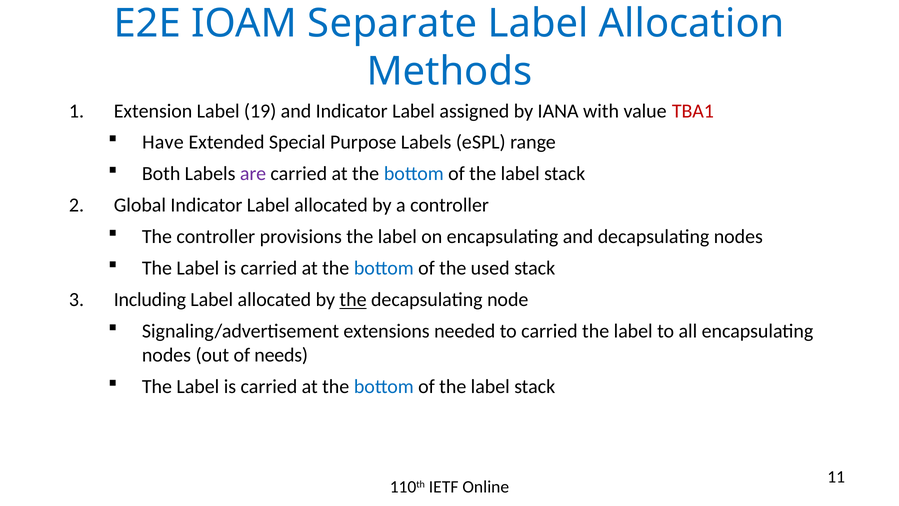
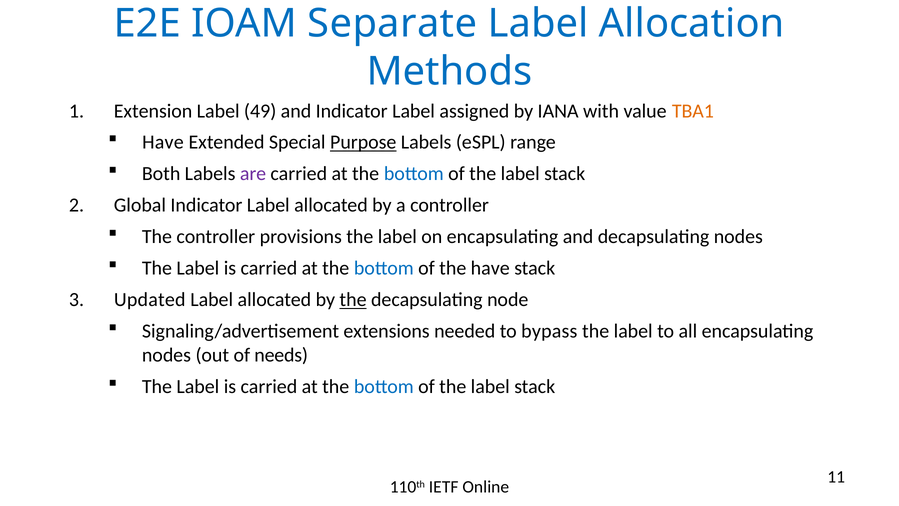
19: 19 -> 49 (260, 111)
TBA1 colour: red -> orange (693, 111)
Purpose underline: none -> present (363, 142)
the used: used -> have (490, 268)
Including: Including -> Updated (150, 300)
to carried: carried -> bypass (549, 331)
